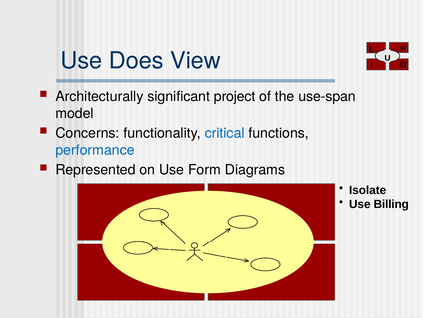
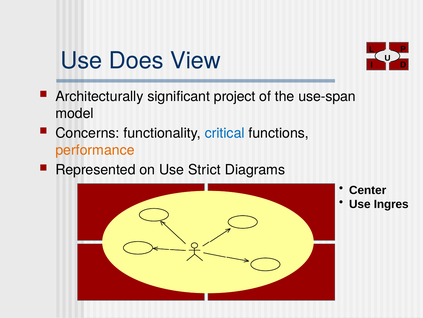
performance colour: blue -> orange (95, 150)
Form: Form -> Strict (204, 169)
Isolate: Isolate -> Center (368, 190)
Billing: Billing -> Ingres (391, 204)
